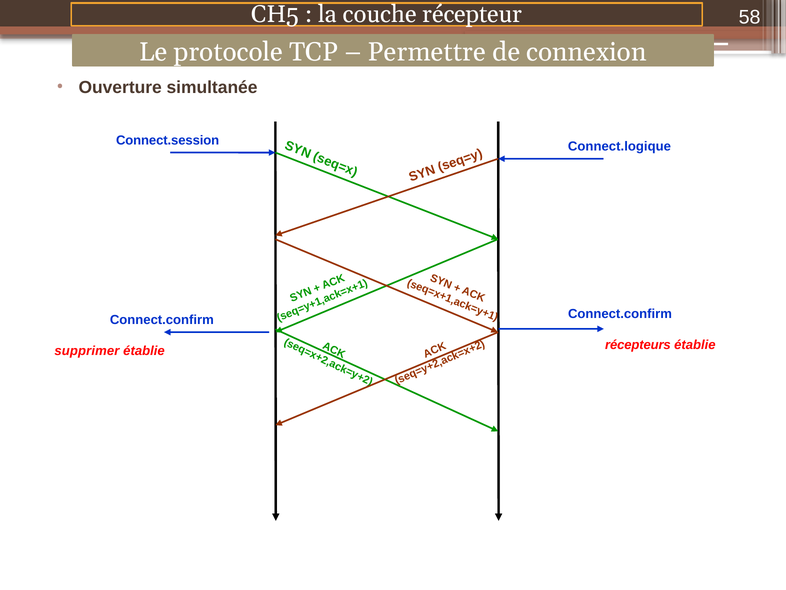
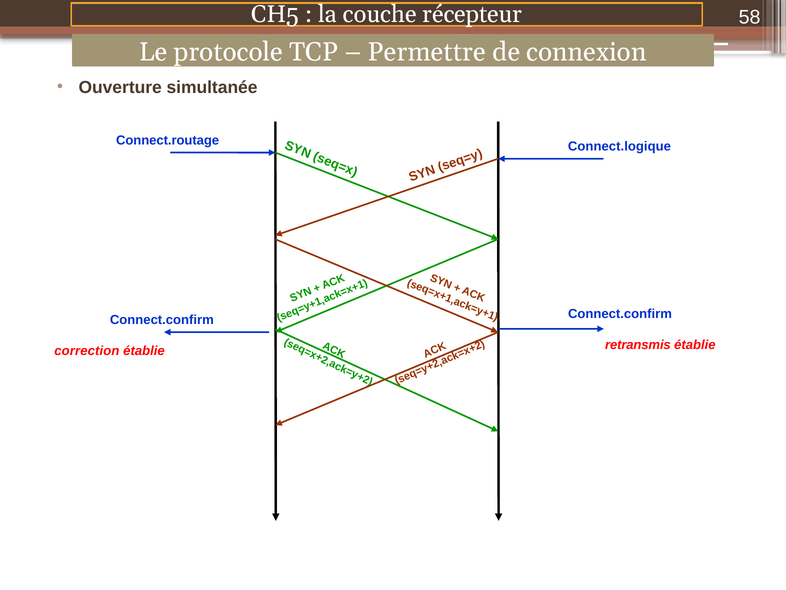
Connect.session: Connect.session -> Connect.routage (168, 140)
supprimer: supprimer -> correction (87, 351)
récepteurs: récepteurs -> retransmis (638, 344)
